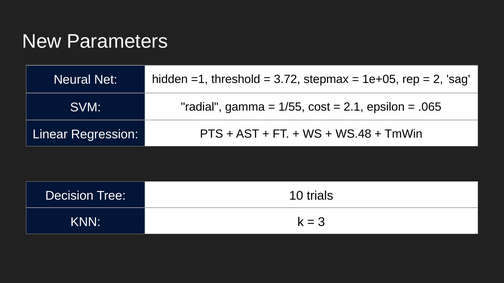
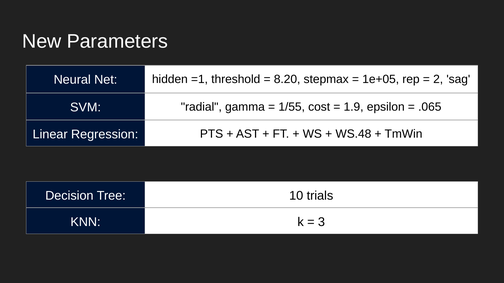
3.72: 3.72 -> 8.20 (287, 79)
2.1: 2.1 -> 1.9 (354, 107)
